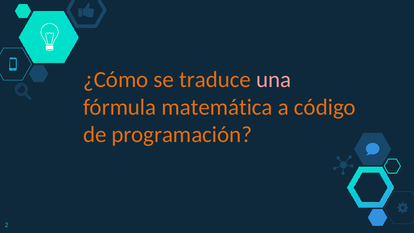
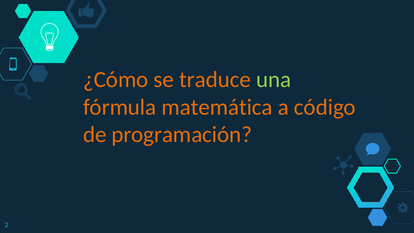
una colour: pink -> light green (274, 79)
